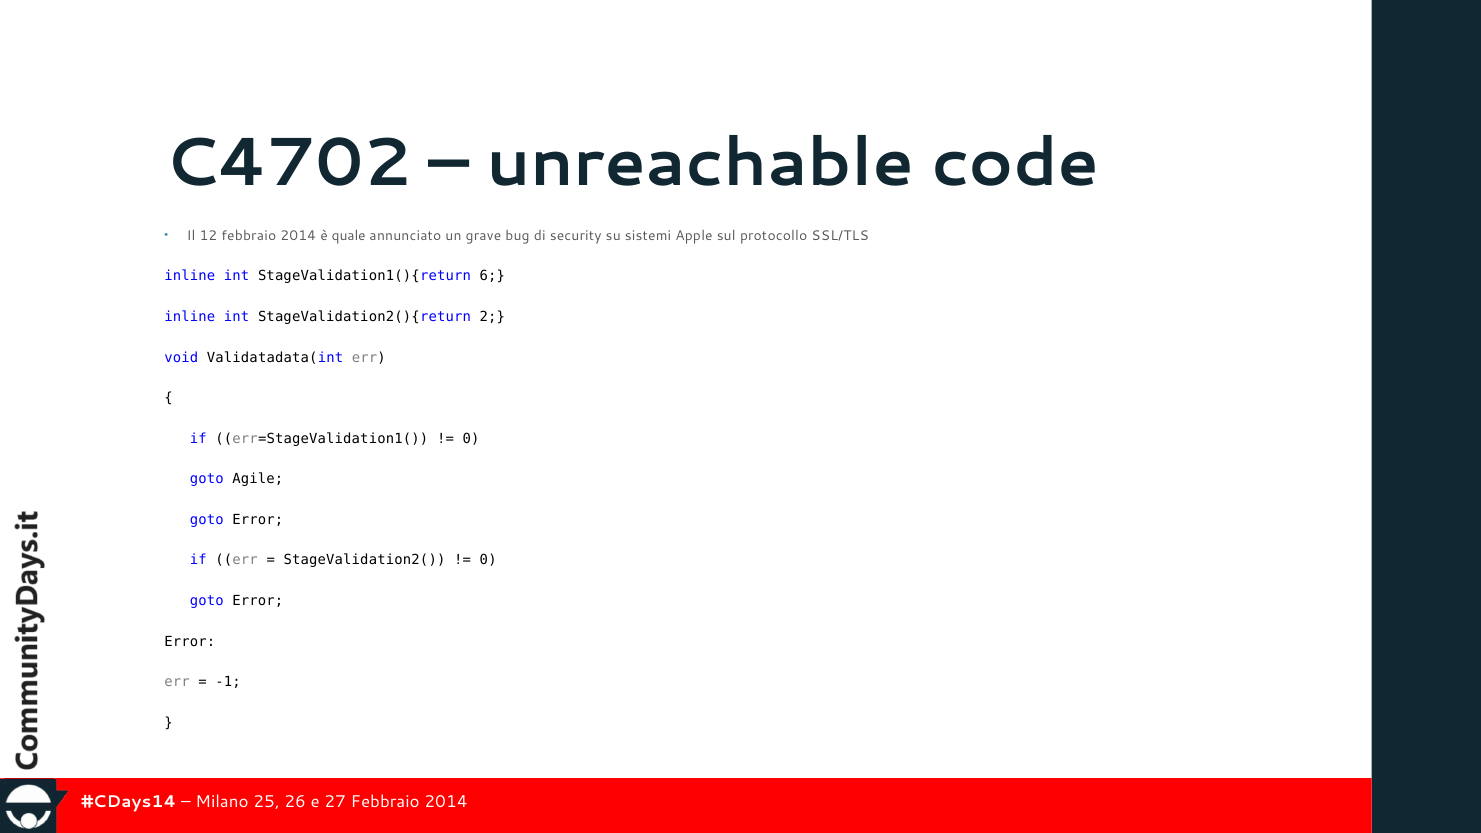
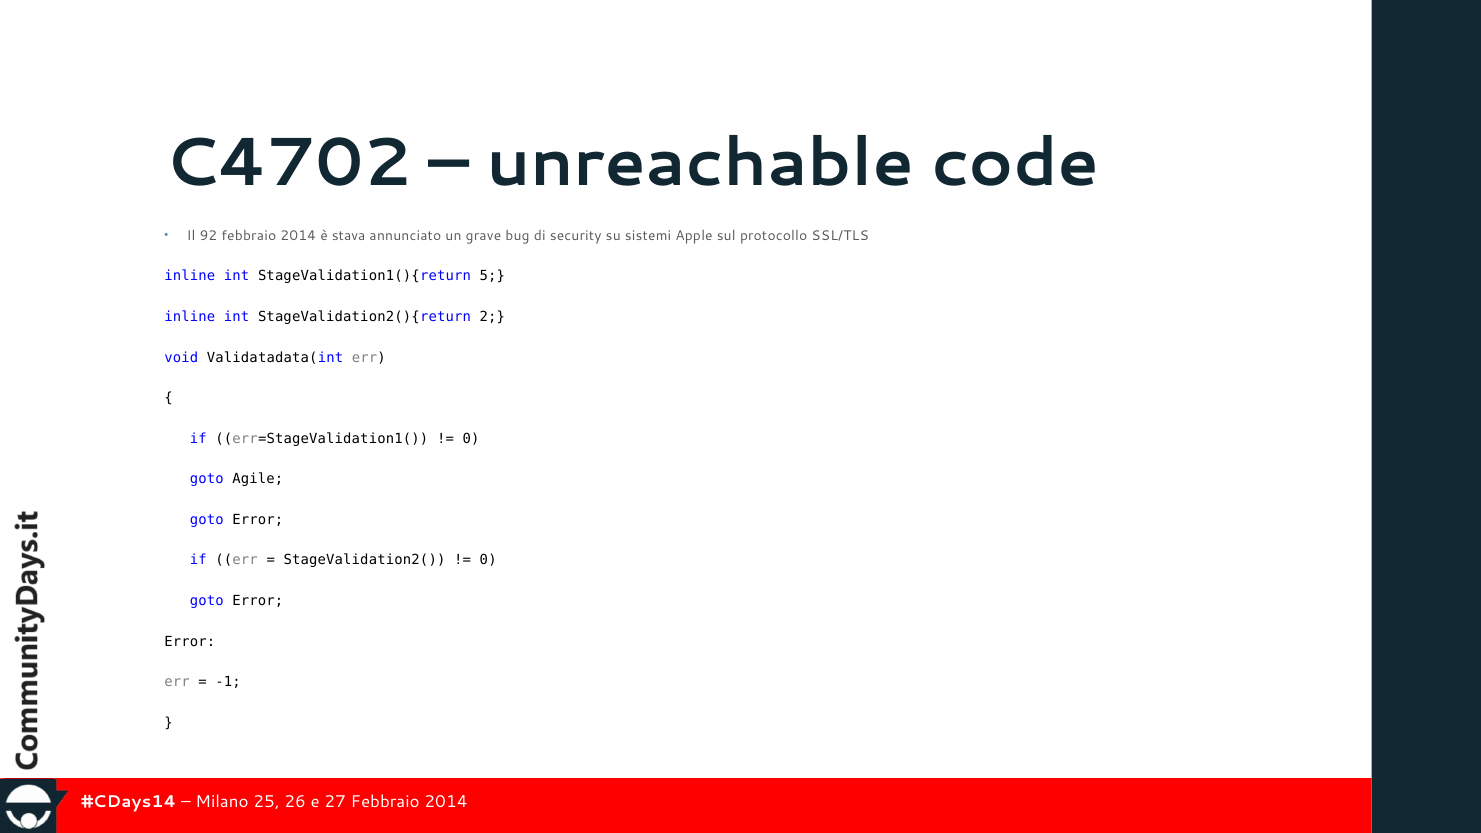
12: 12 -> 92 (208, 236)
quale: quale -> stava (349, 236)
6: 6 -> 5 (492, 276)
